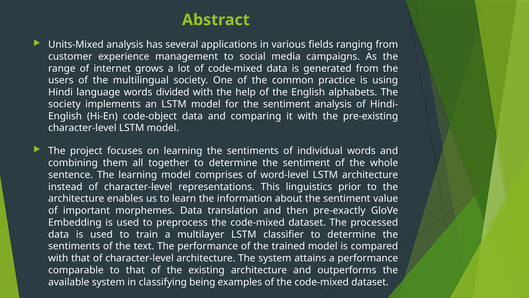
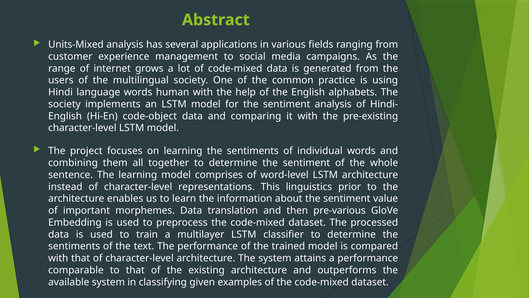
divided: divided -> human (173, 92)
pre-exactly: pre-exactly -> pre-various (340, 210)
being: being -> given (202, 282)
